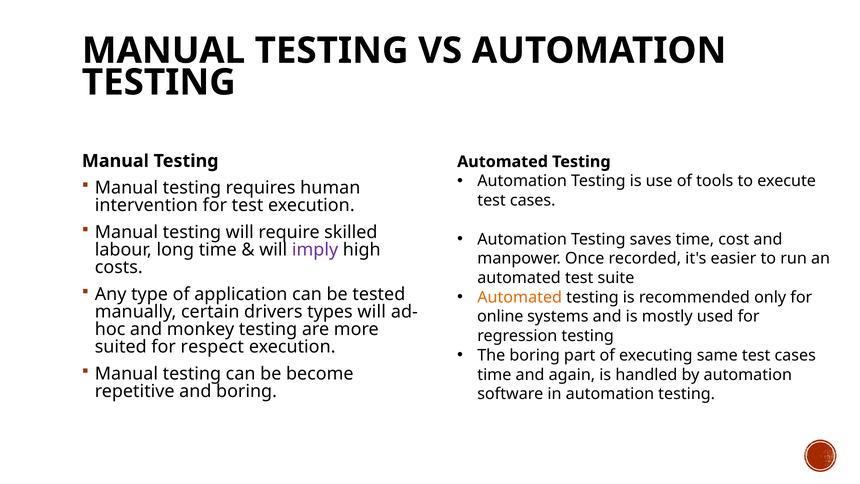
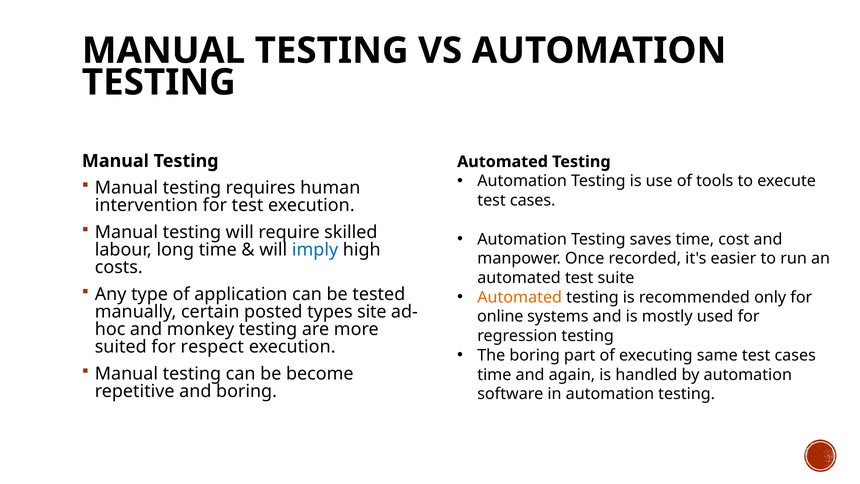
imply colour: purple -> blue (315, 250)
drivers: drivers -> posted (273, 312)
types will: will -> site (372, 312)
